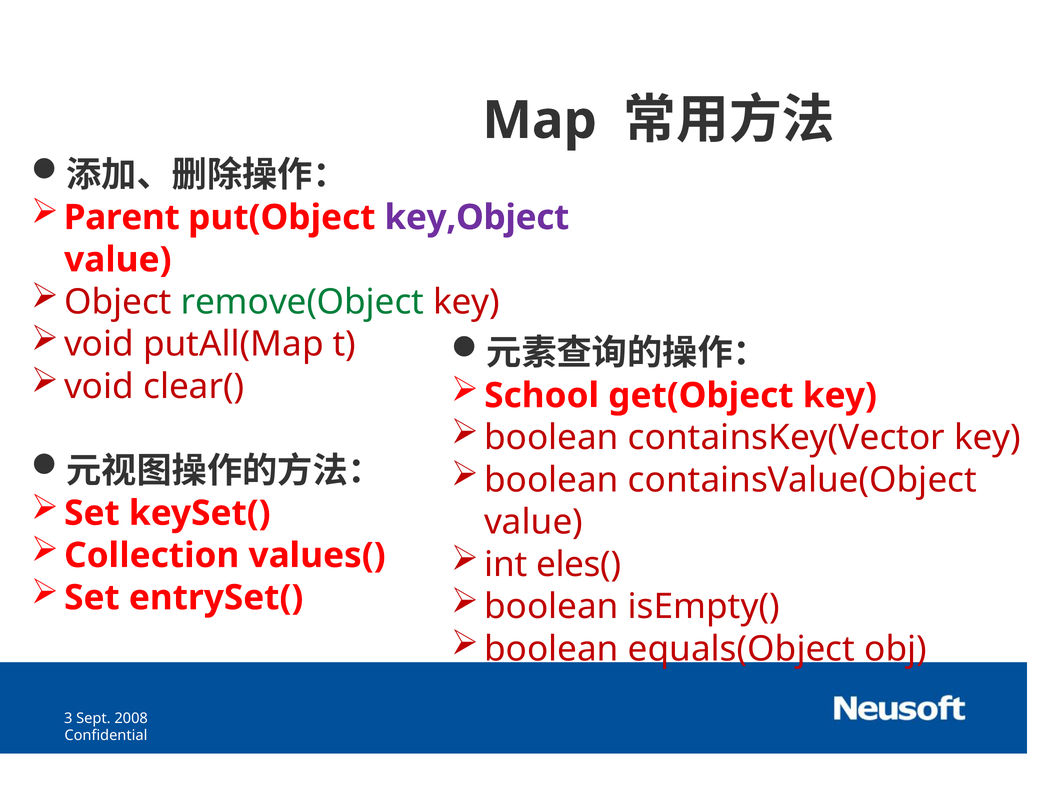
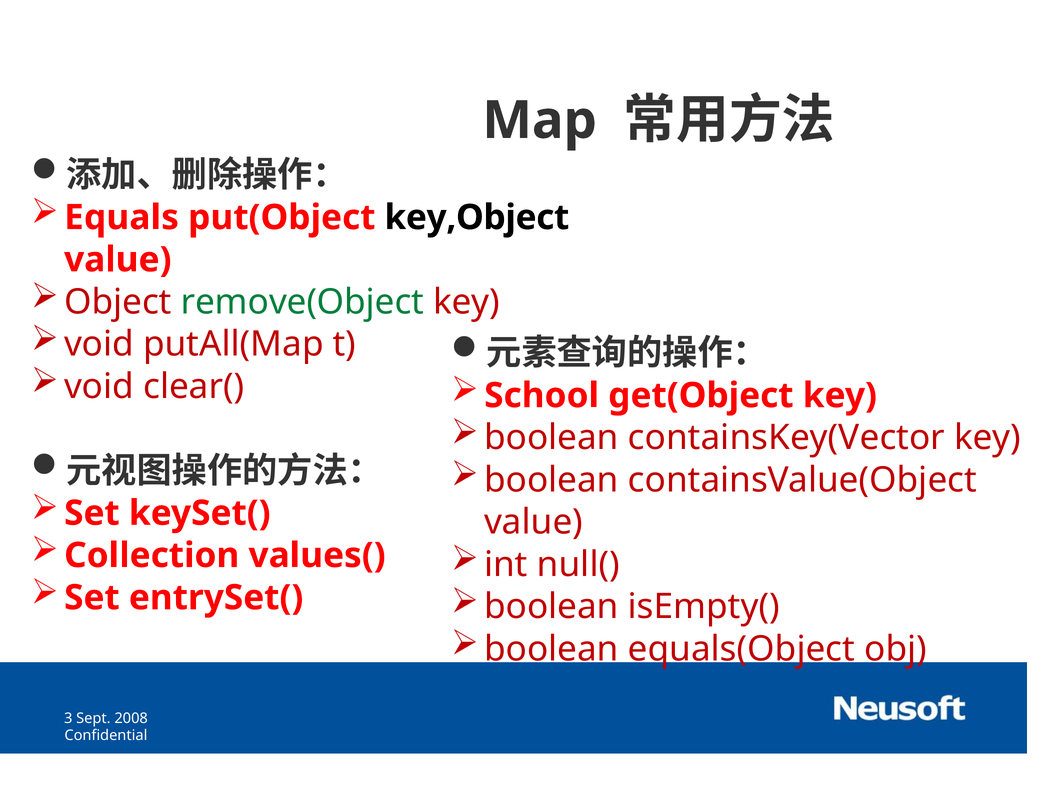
Parent: Parent -> Equals (121, 217)
key,Object colour: purple -> black (477, 217)
eles(: eles( -> null( (578, 565)
